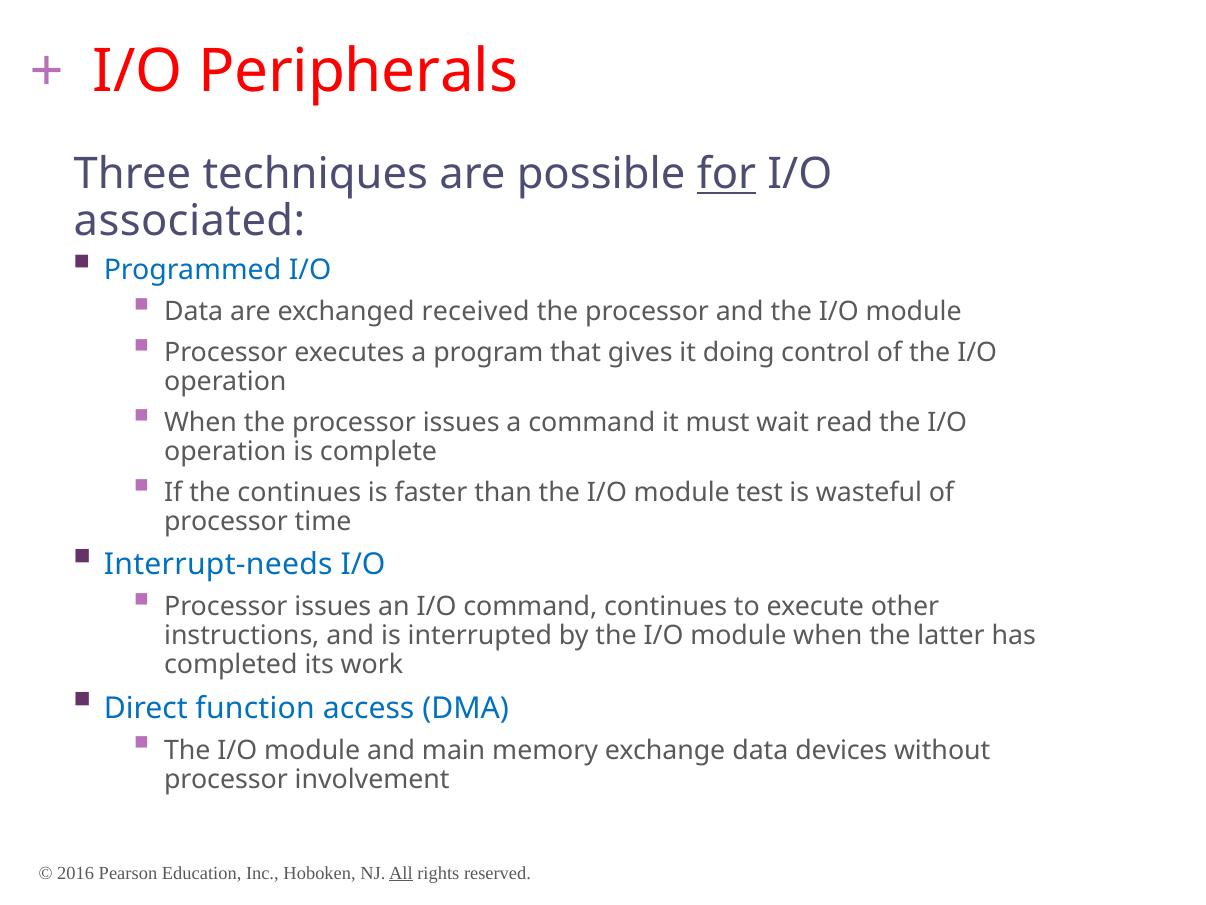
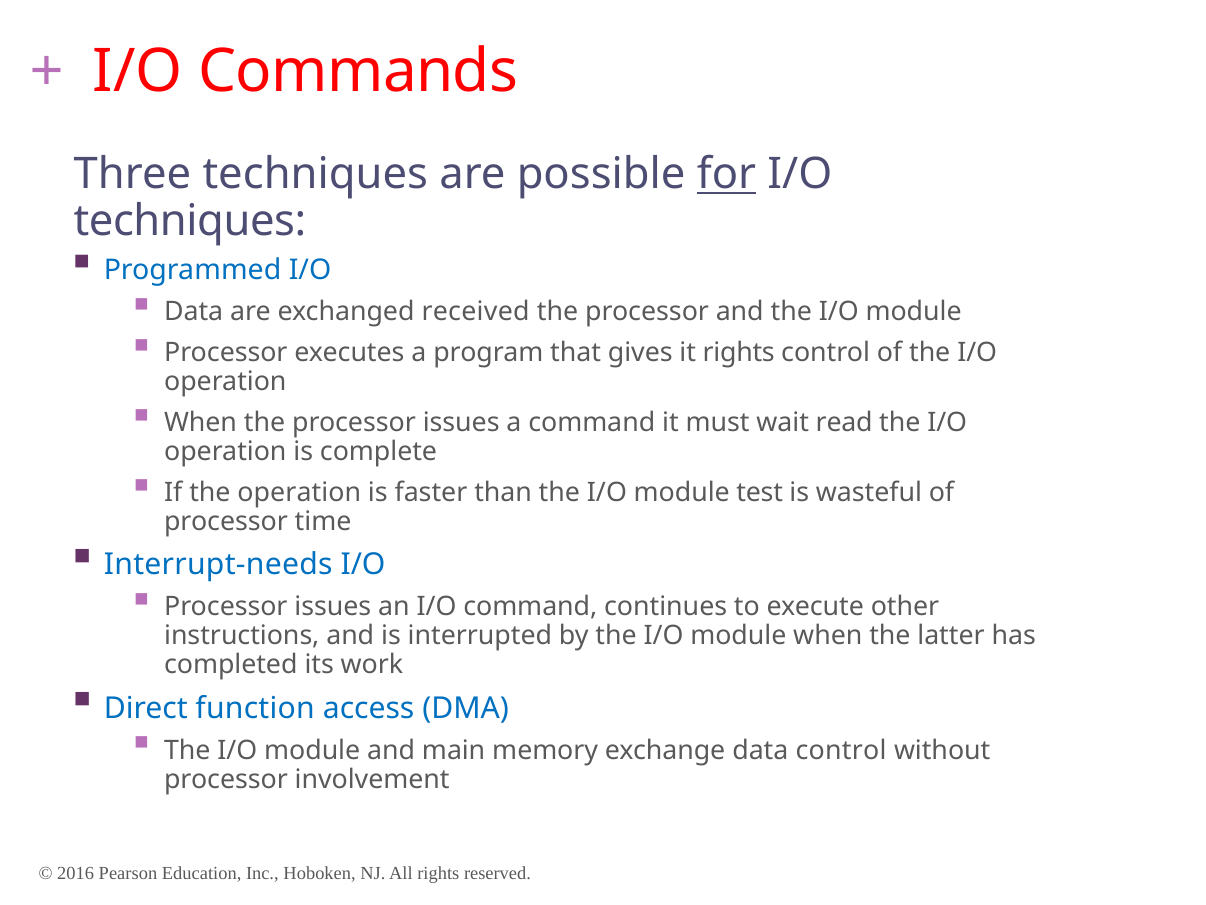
Peripherals: Peripherals -> Commands (358, 71)
associated: associated -> techniques (190, 221)
it doing: doing -> rights (739, 353)
the continues: continues -> operation (299, 492)
data devices: devices -> control (841, 750)
All underline: present -> none (401, 872)
